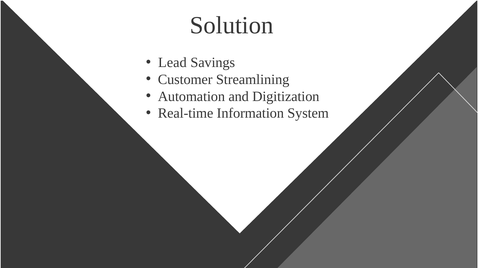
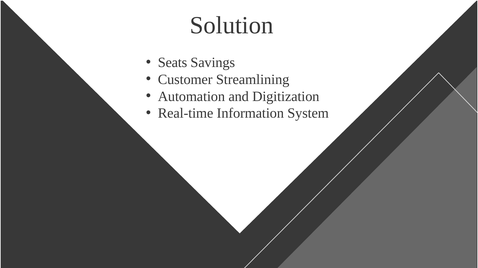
Lead: Lead -> Seats (173, 62)
